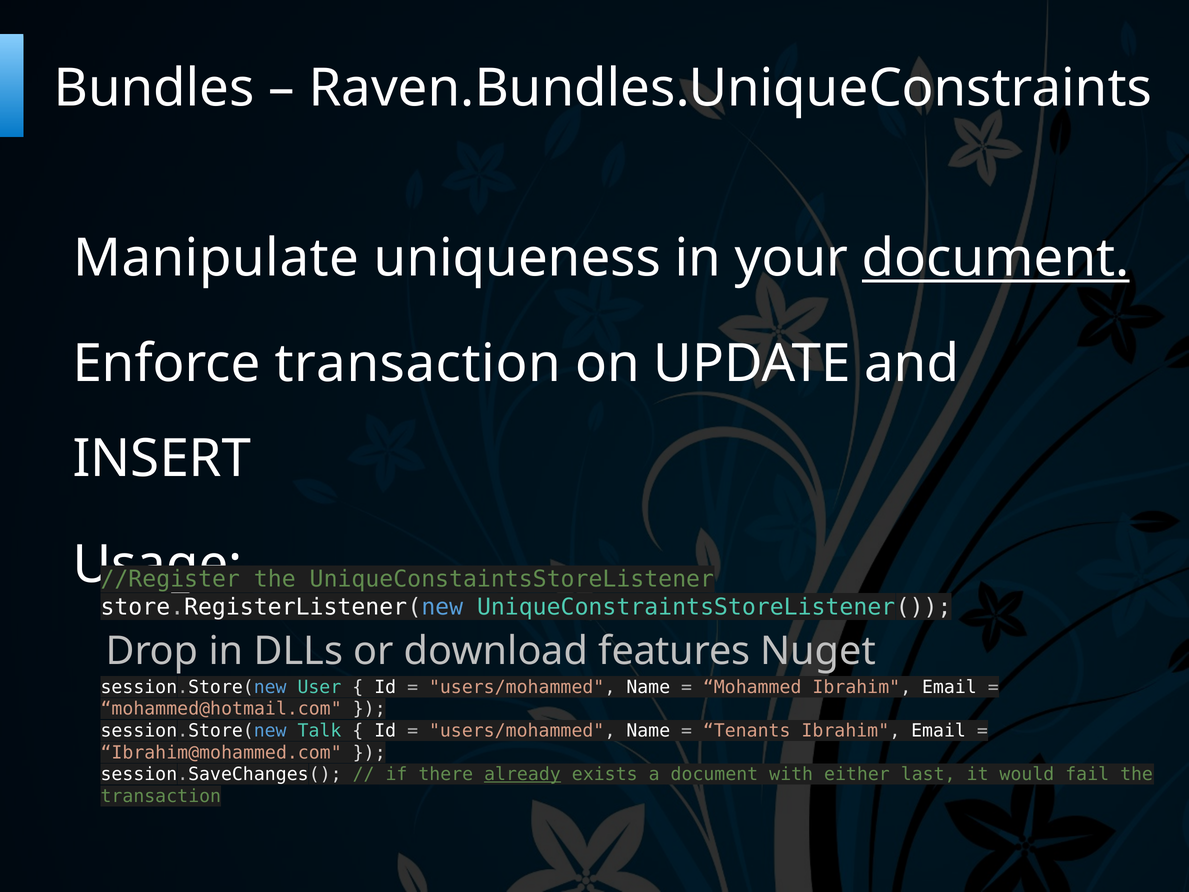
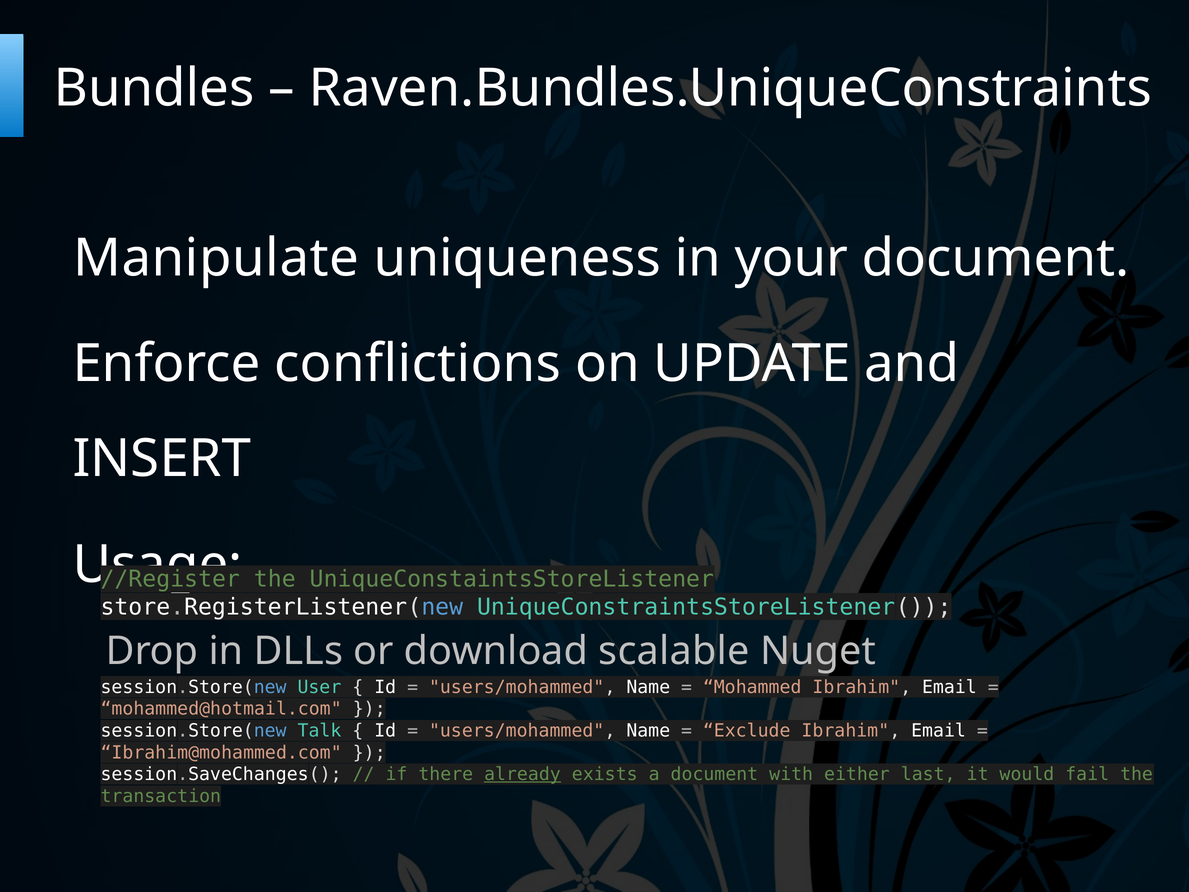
document underline: present -> none (996, 258)
Enforce transaction: transaction -> conflictions (418, 364)
features: features -> scalable (674, 651)
Tenants: Tenants -> Exclude (747, 730)
